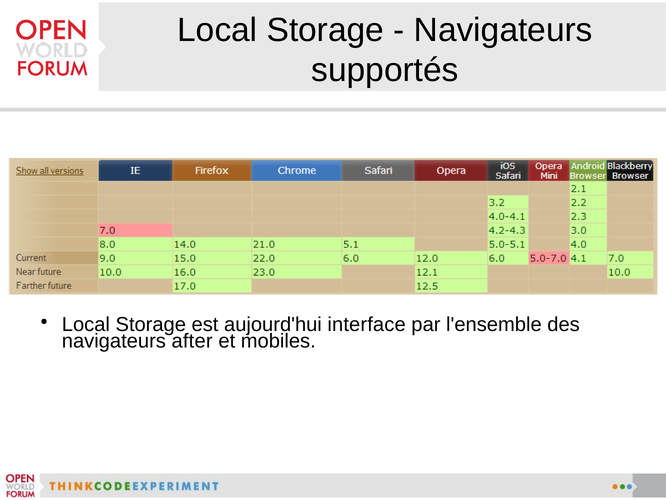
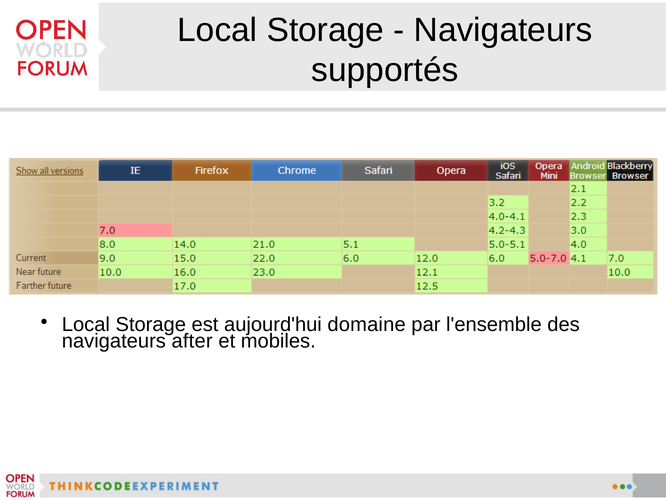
interface: interface -> domaine (367, 324)
